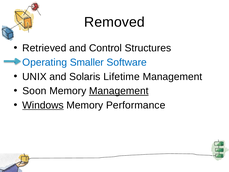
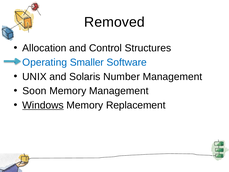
Retrieved: Retrieved -> Allocation (44, 48)
Lifetime: Lifetime -> Number (122, 77)
Management underline: present -> none (119, 91)
Performance: Performance -> Replacement (136, 105)
